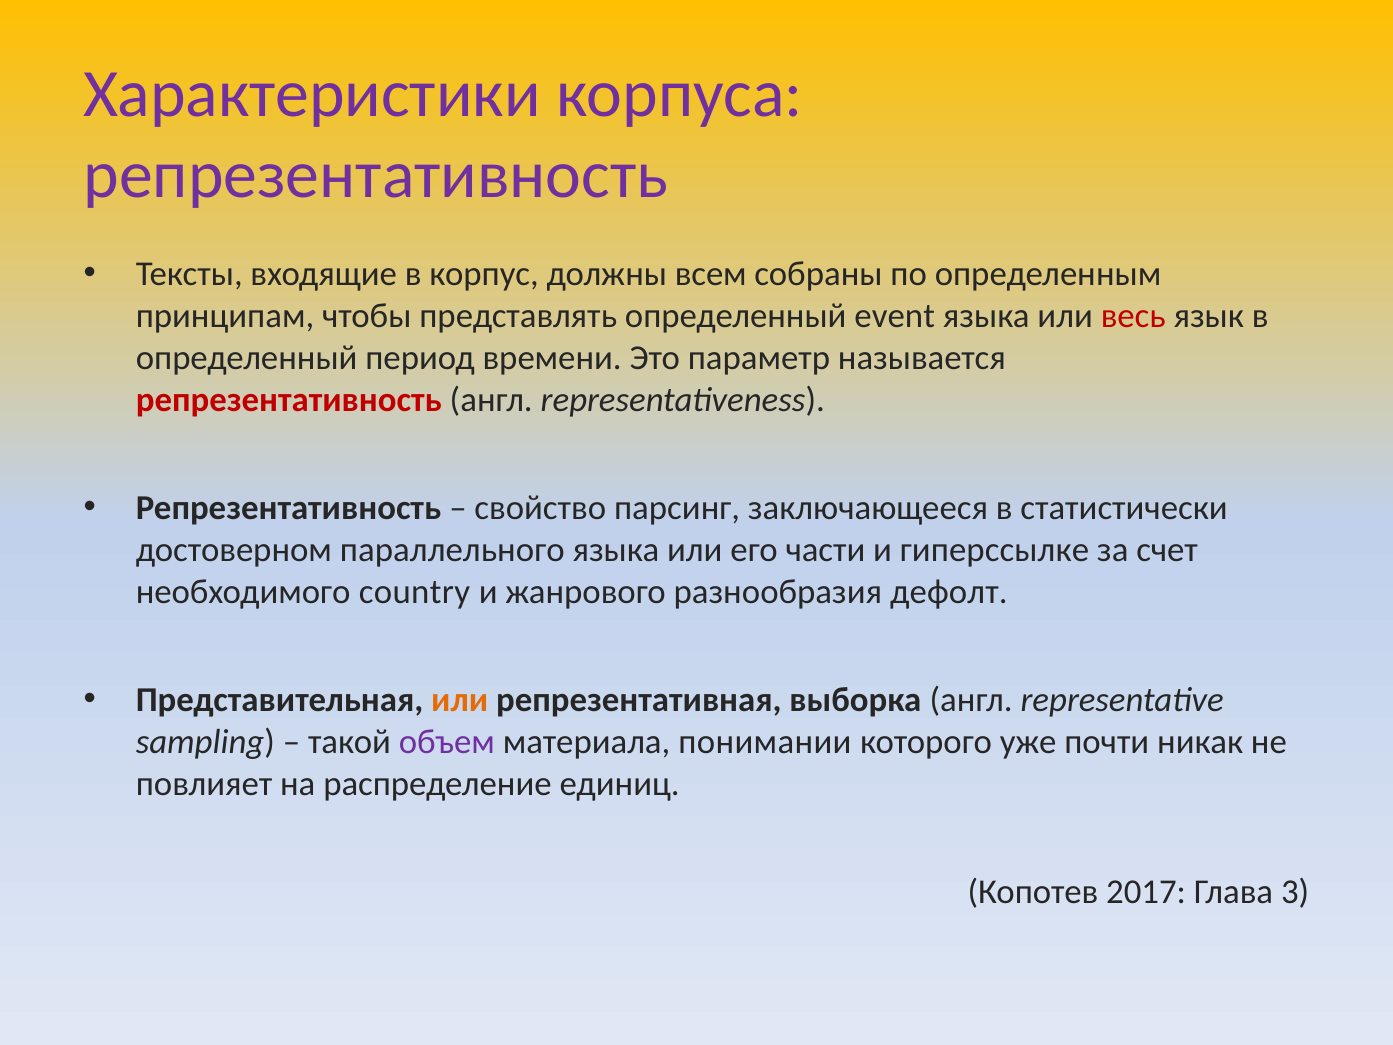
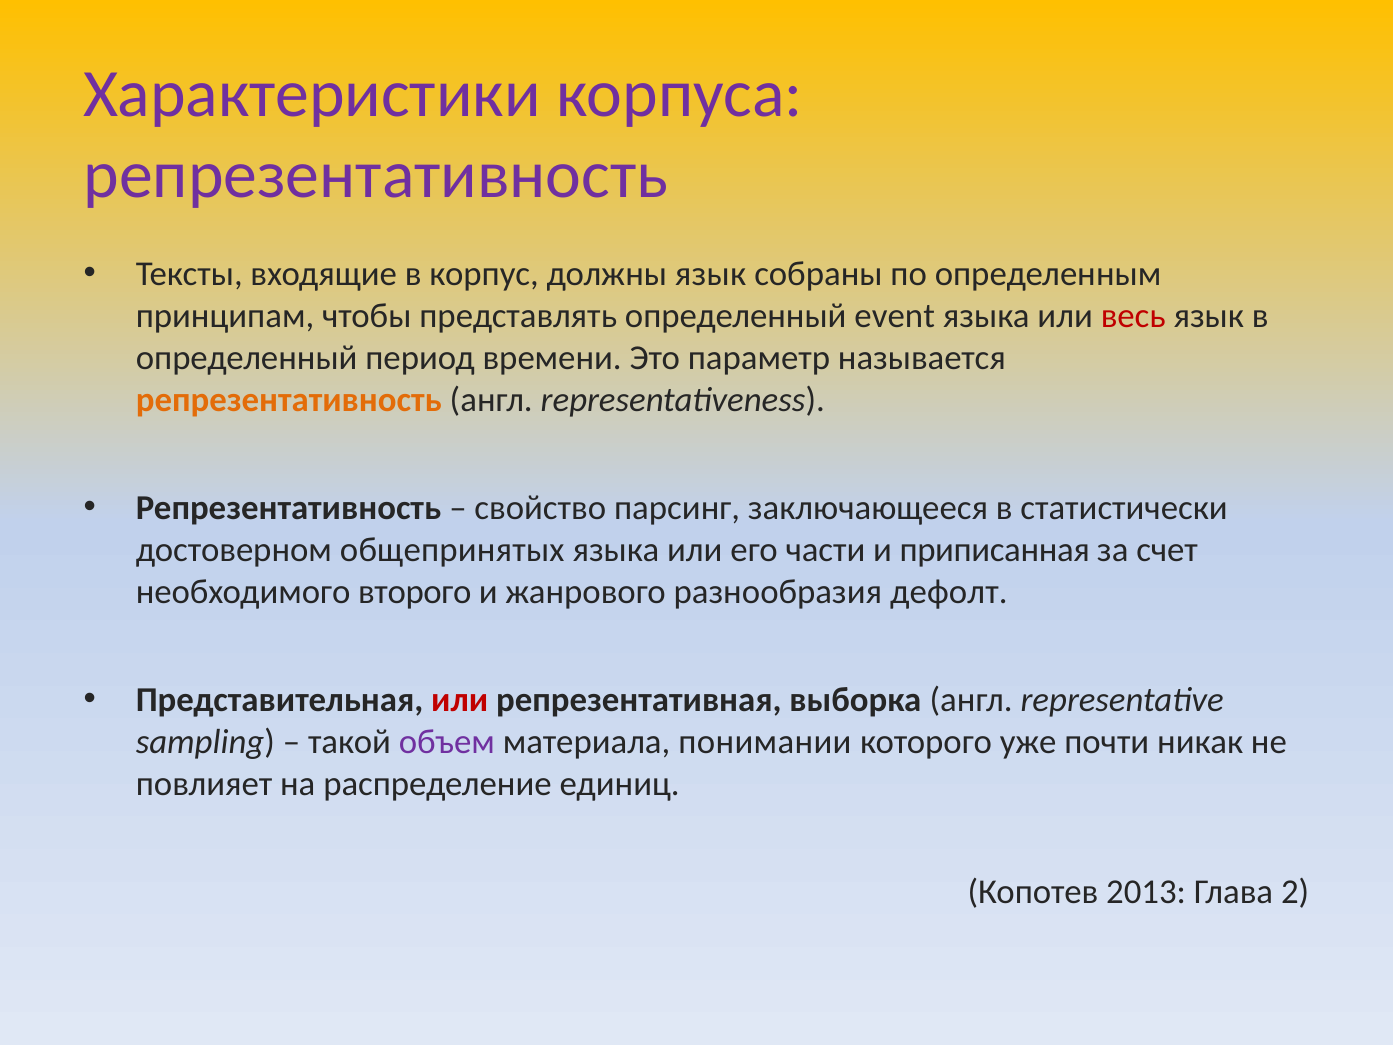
должны всем: всем -> язык (711, 274)
репрезентативность colour: red -> orange (289, 399)
параллельного: параллельного -> общепринятых (452, 550)
гиперссылке: гиперссылке -> приписанная (995, 550)
country: country -> второго (415, 591)
или colour: orange -> red (460, 700)
2017: 2017 -> 2013 (1146, 892)
3: 3 -> 2 (1295, 892)
